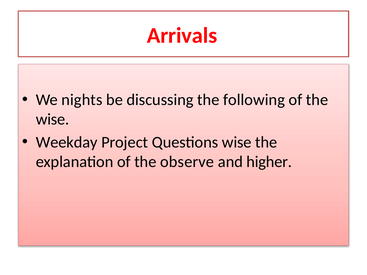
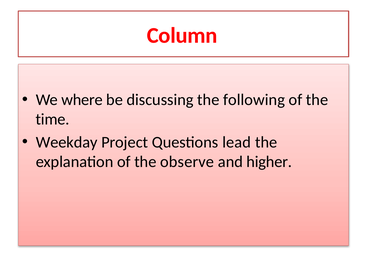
Arrivals: Arrivals -> Column (182, 36)
nights: nights -> where (82, 100)
wise: wise -> time (53, 119)
Questions wise: wise -> lead (237, 142)
